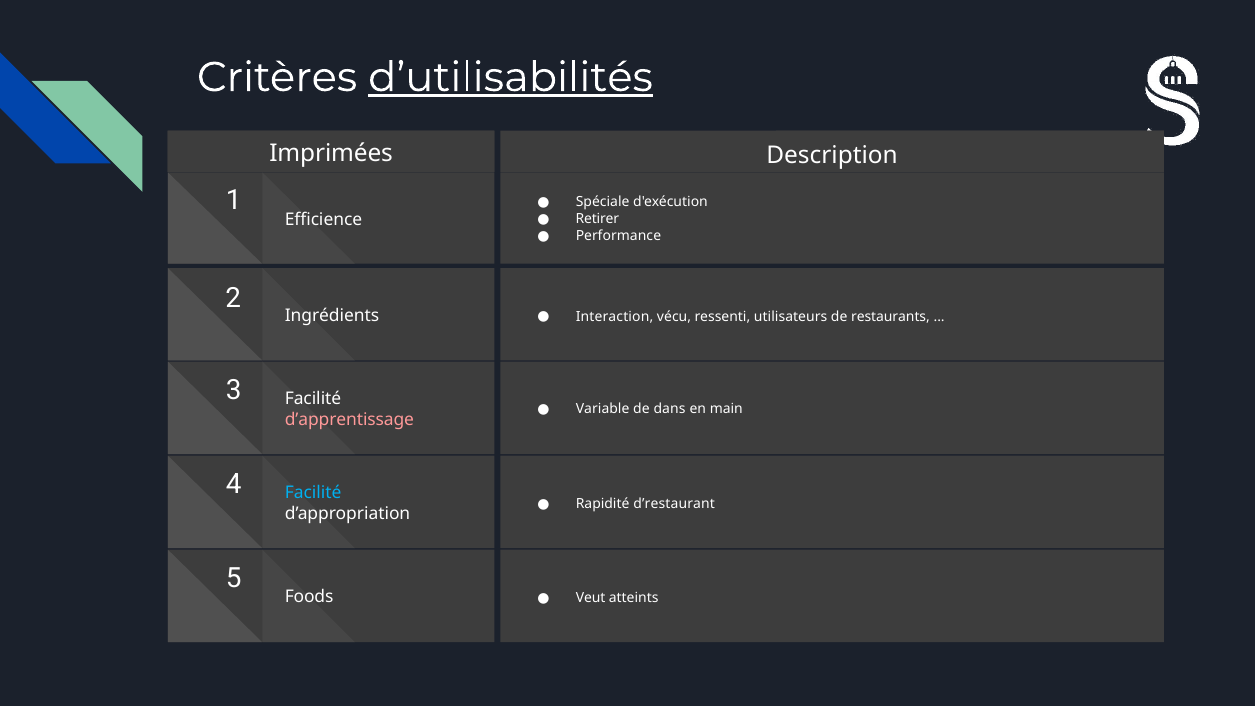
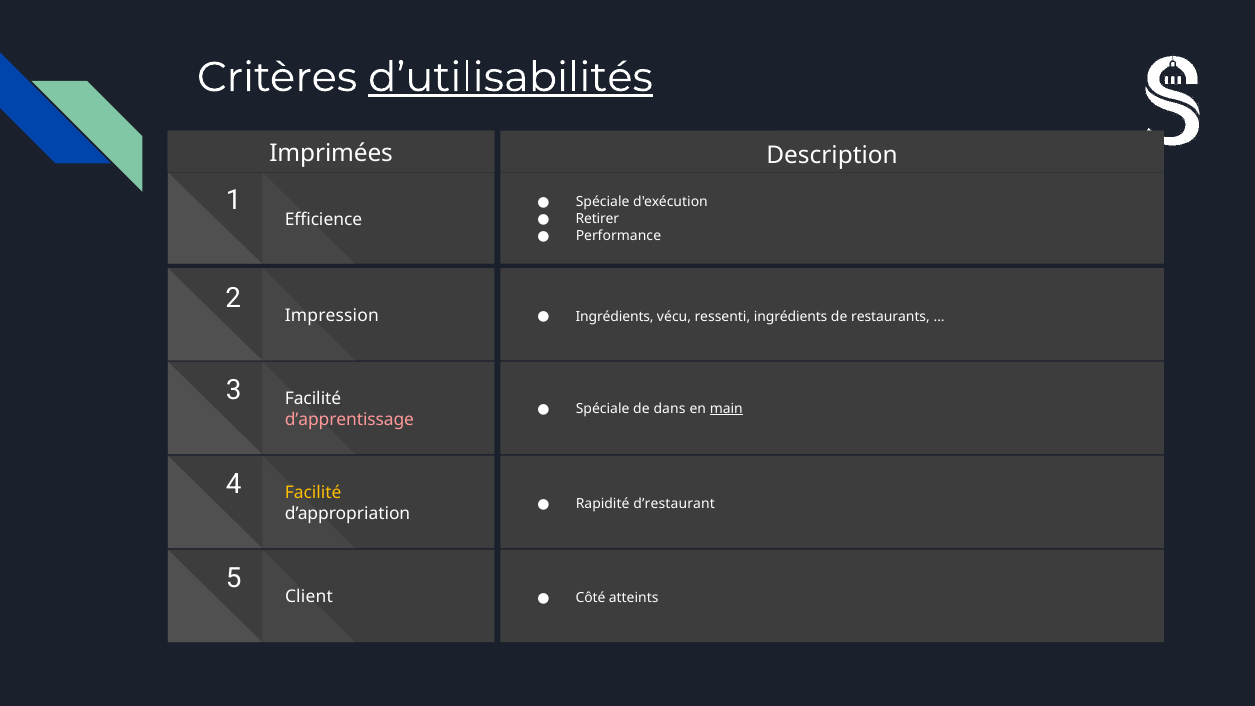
Interaction: Interaction -> Ingrédients (615, 316)
ressenti utilisateurs: utilisateurs -> ingrédients (791, 316)
Ingrédients: Ingrédients -> Impression (332, 315)
Variable: Variable -> Spéciale (603, 409)
main underline: none -> present (726, 409)
Facilité colour: light blue -> yellow (313, 493)
Veut: Veut -> Côté (591, 598)
Foods: Foods -> Client (309, 597)
